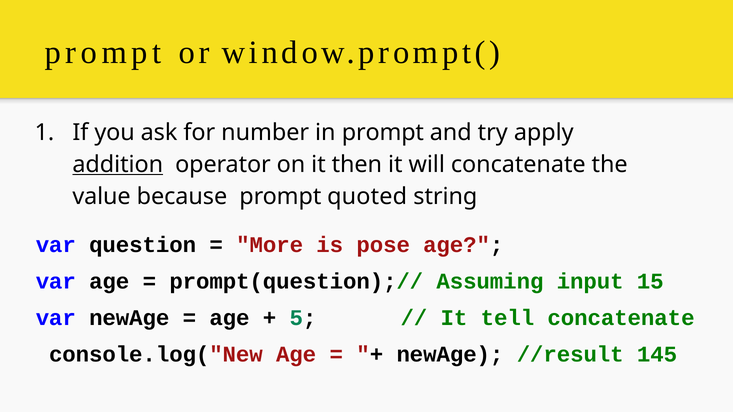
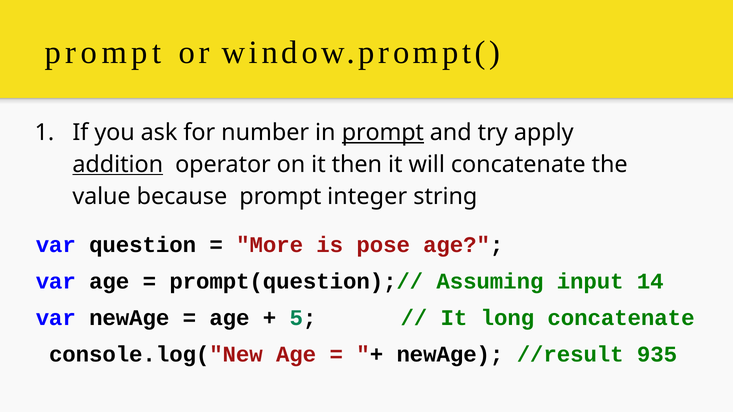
prompt underline: none -> present (383, 133)
quoted: quoted -> integer (367, 197)
15: 15 -> 14 (650, 281)
tell: tell -> long (507, 318)
145: 145 -> 935 (657, 354)
